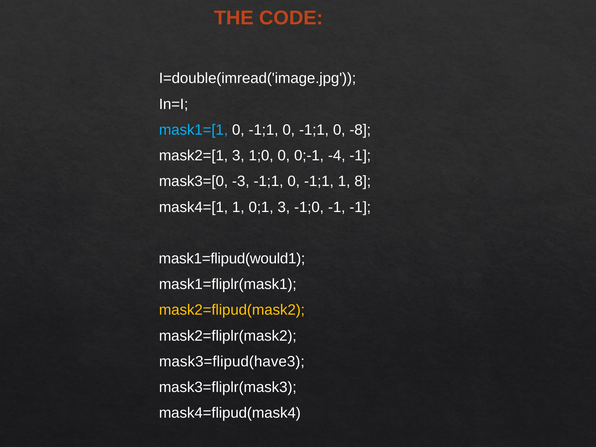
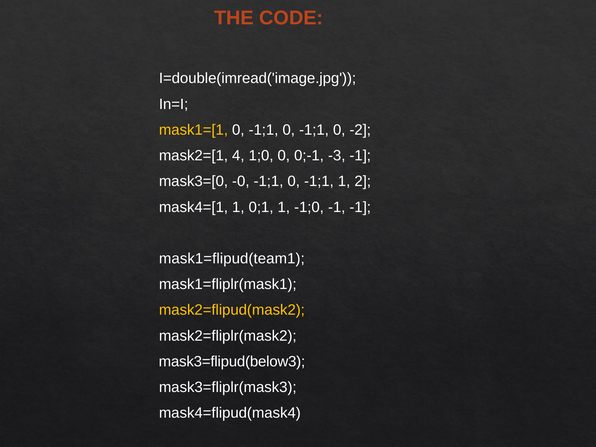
mask1=[1 colour: light blue -> yellow (193, 130)
-8: -8 -> -2 (360, 130)
mask2=[1 3: 3 -> 4 (238, 156)
-4: -4 -> -3 (337, 156)
-3: -3 -> -0 (241, 181)
8: 8 -> 2 (363, 181)
0;1 3: 3 -> 1 (284, 207)
mask1=flipud(would1: mask1=flipud(would1 -> mask1=flipud(team1 (232, 259)
mask3=flipud(have3: mask3=flipud(have3 -> mask3=flipud(below3 (232, 362)
